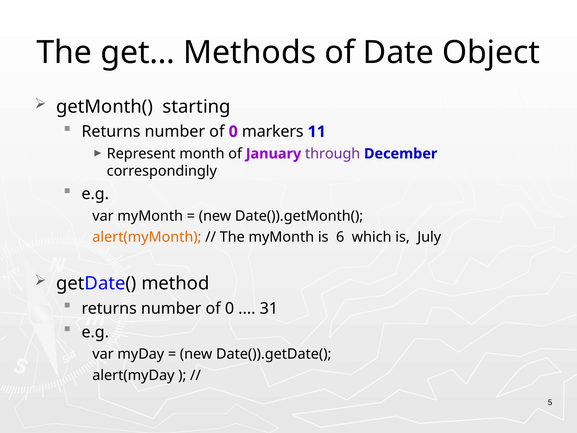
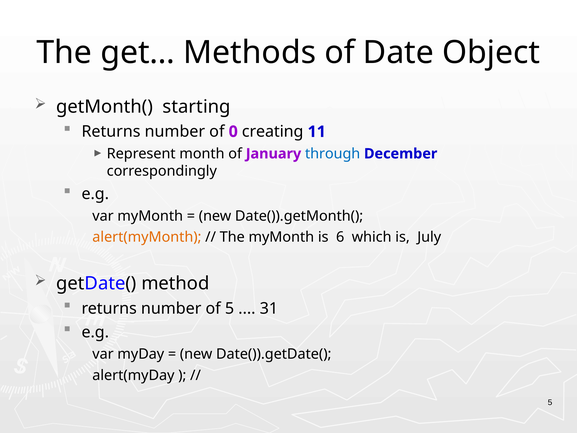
markers: markers -> creating (273, 132)
through colour: purple -> blue (333, 154)
0: 0 -> 5 (230, 308)
